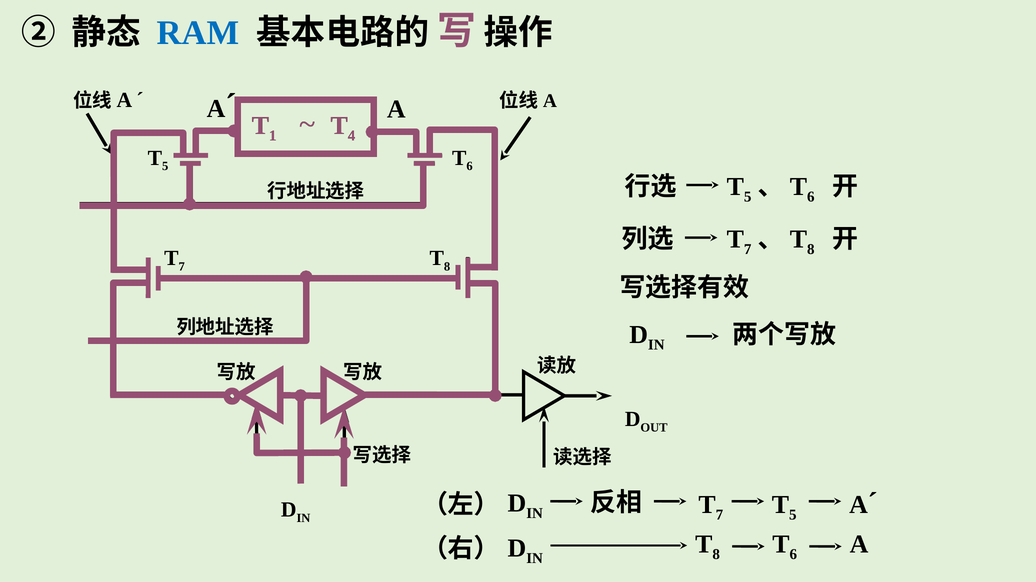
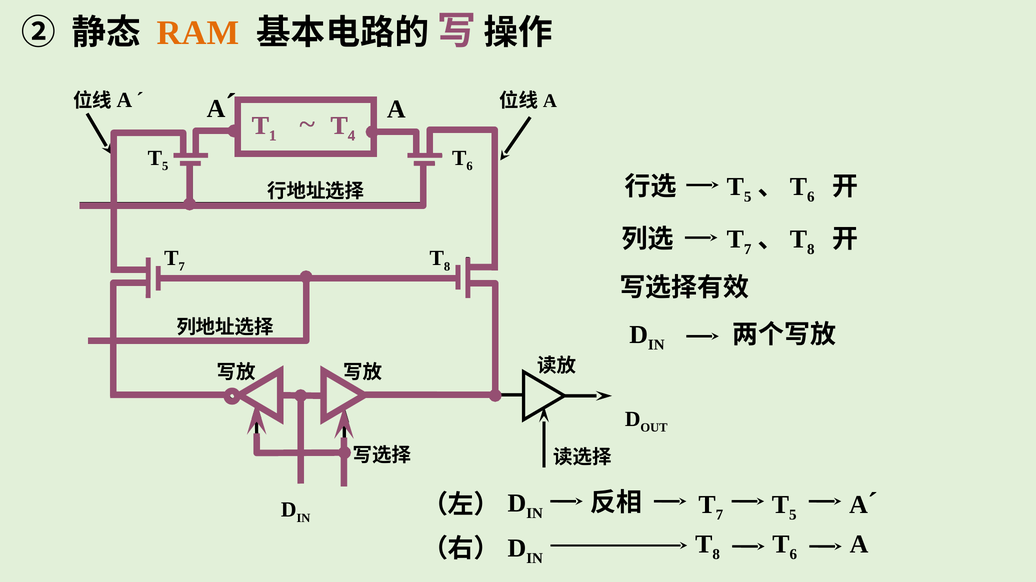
RAM colour: blue -> orange (198, 33)
